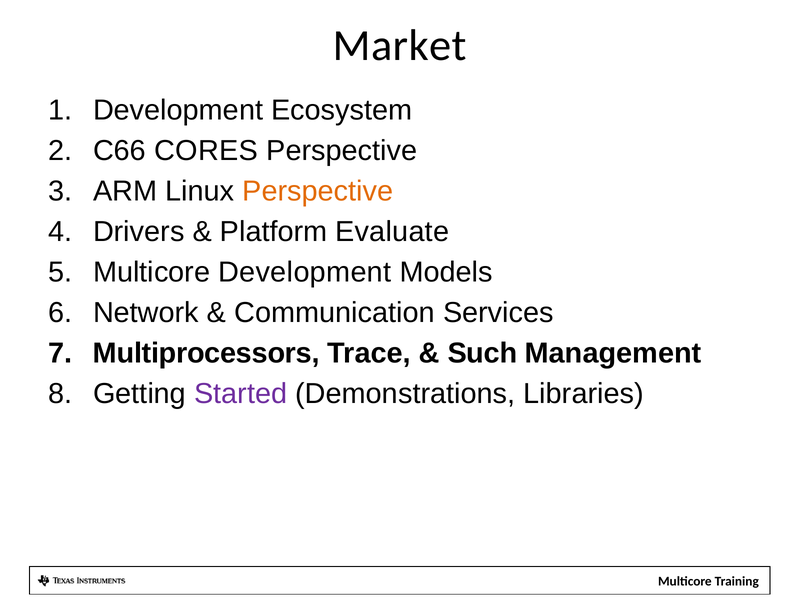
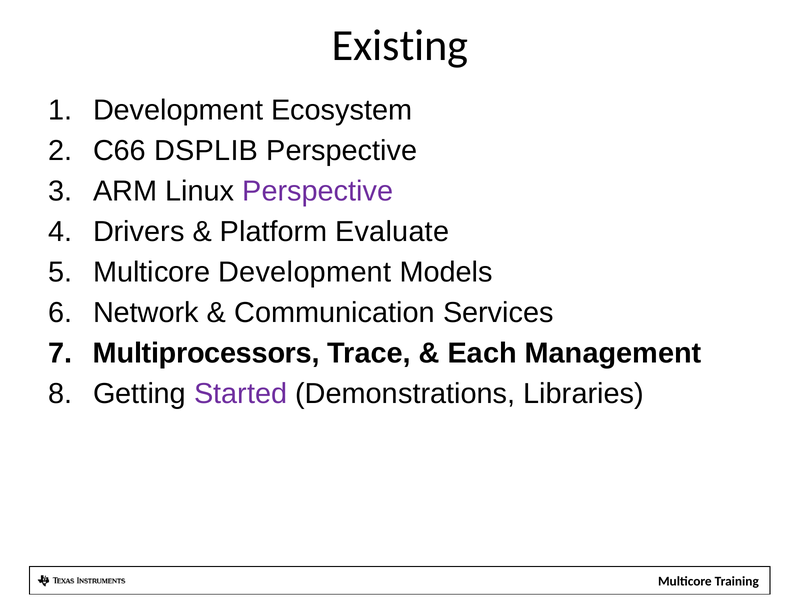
Market: Market -> Existing (400, 45)
CORES: CORES -> DSPLIB (206, 151)
Perspective colour: orange -> purple (318, 191)
Such: Such -> Each (482, 353)
